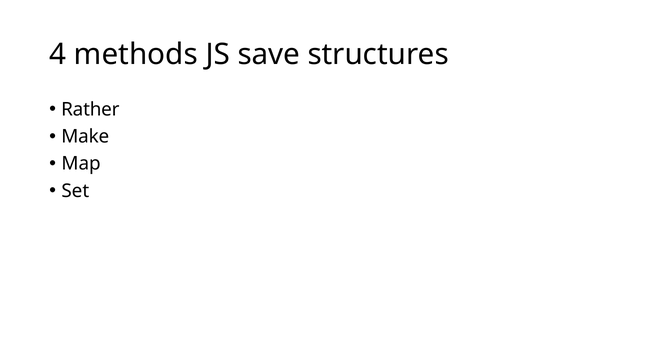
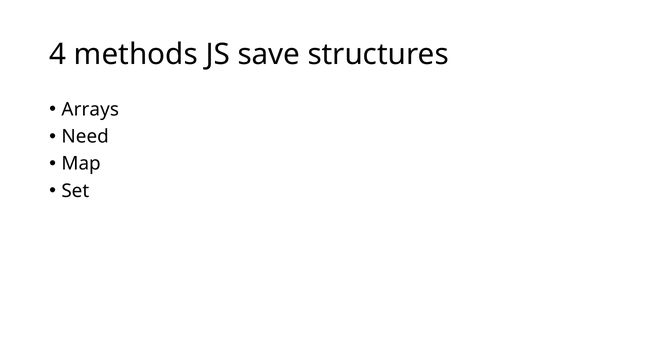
Rather: Rather -> Arrays (90, 109)
Make: Make -> Need (85, 137)
